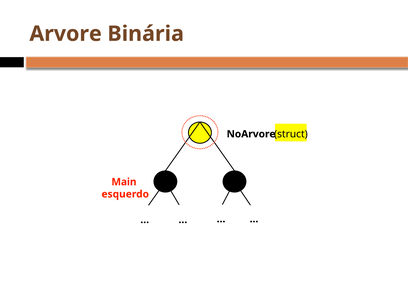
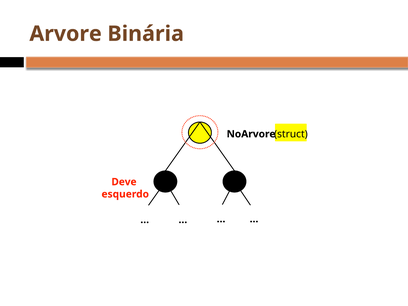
Main: Main -> Deve (124, 182)
